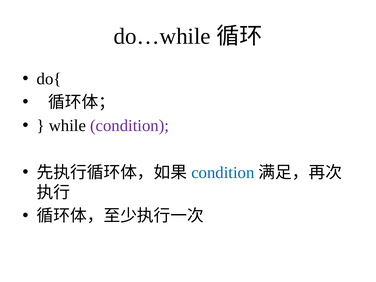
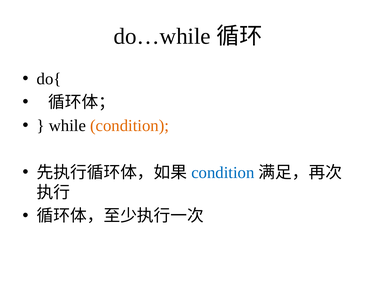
condition colour: purple -> orange (130, 126)
